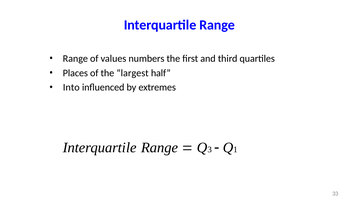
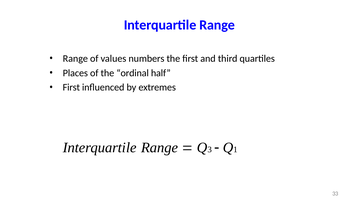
largest: largest -> ordinal (133, 73)
Into: Into -> First (71, 87)
